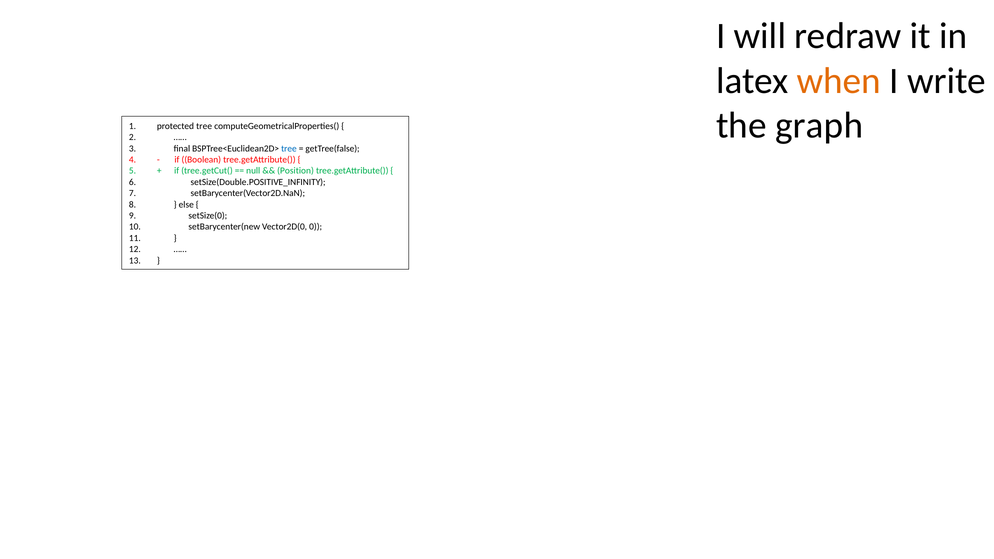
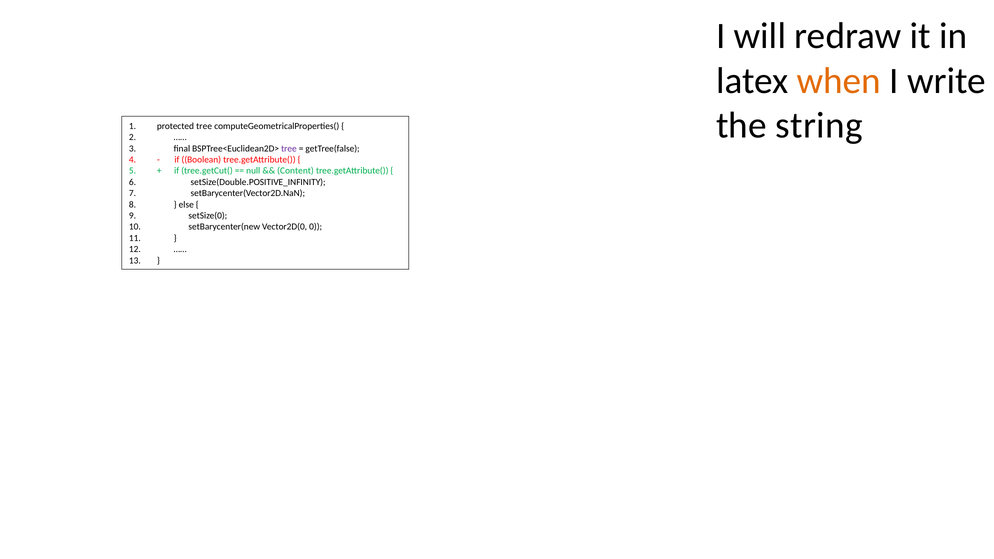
graph: graph -> string (819, 126)
tree colour: blue -> purple (289, 148)
Position: Position -> Content (296, 171)
